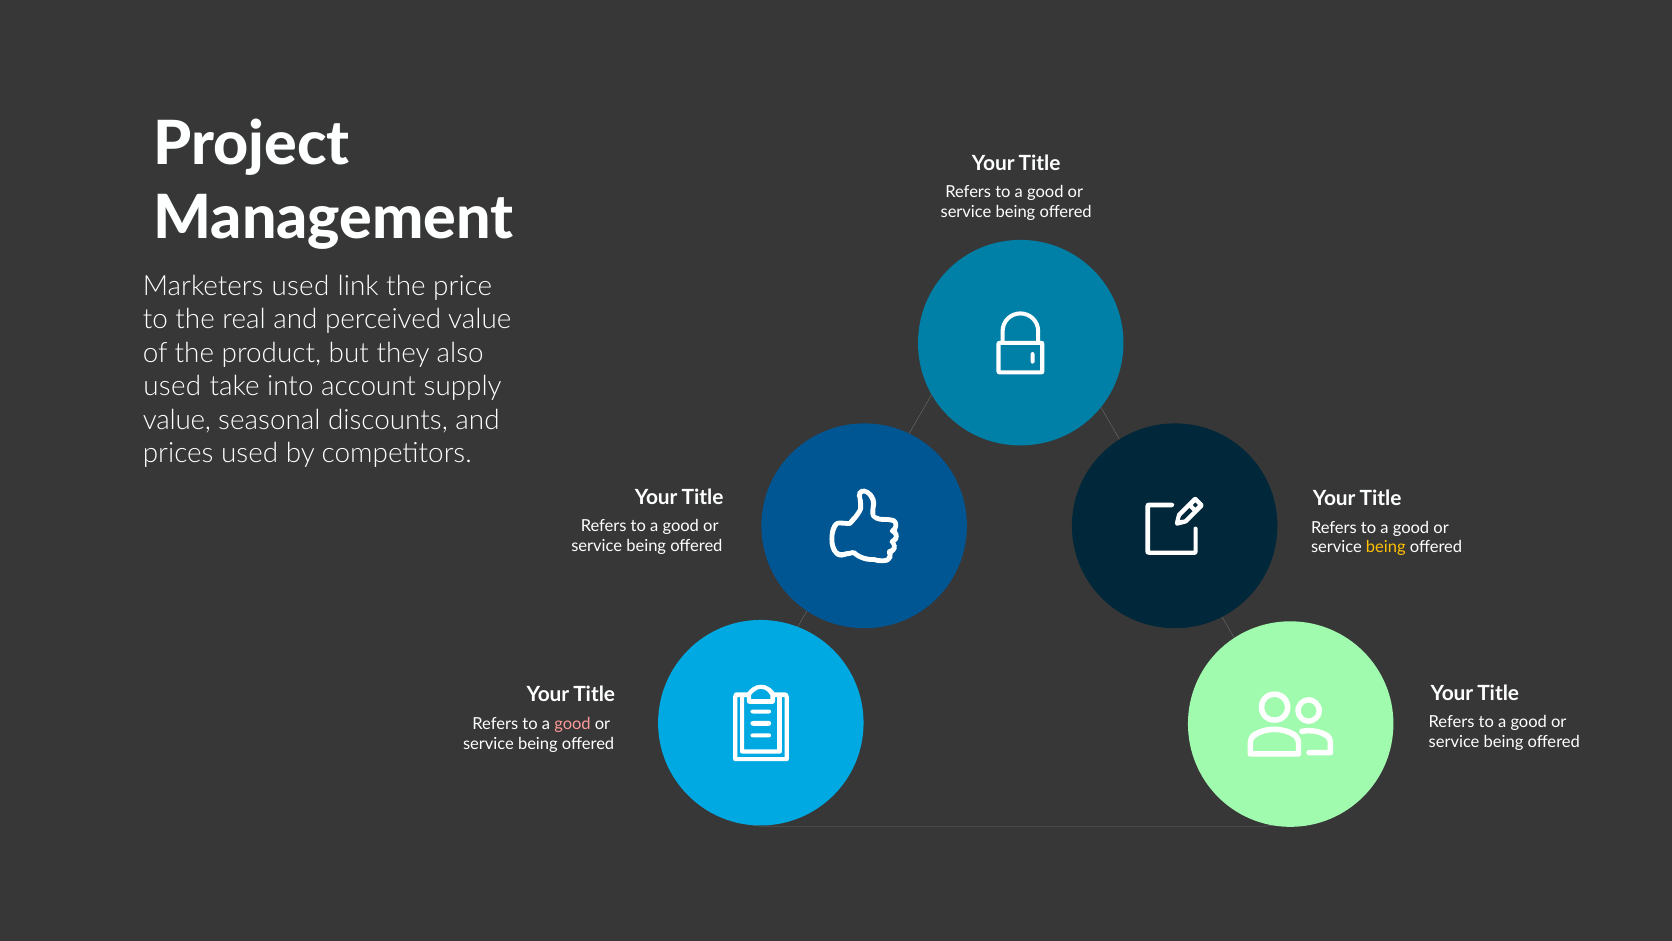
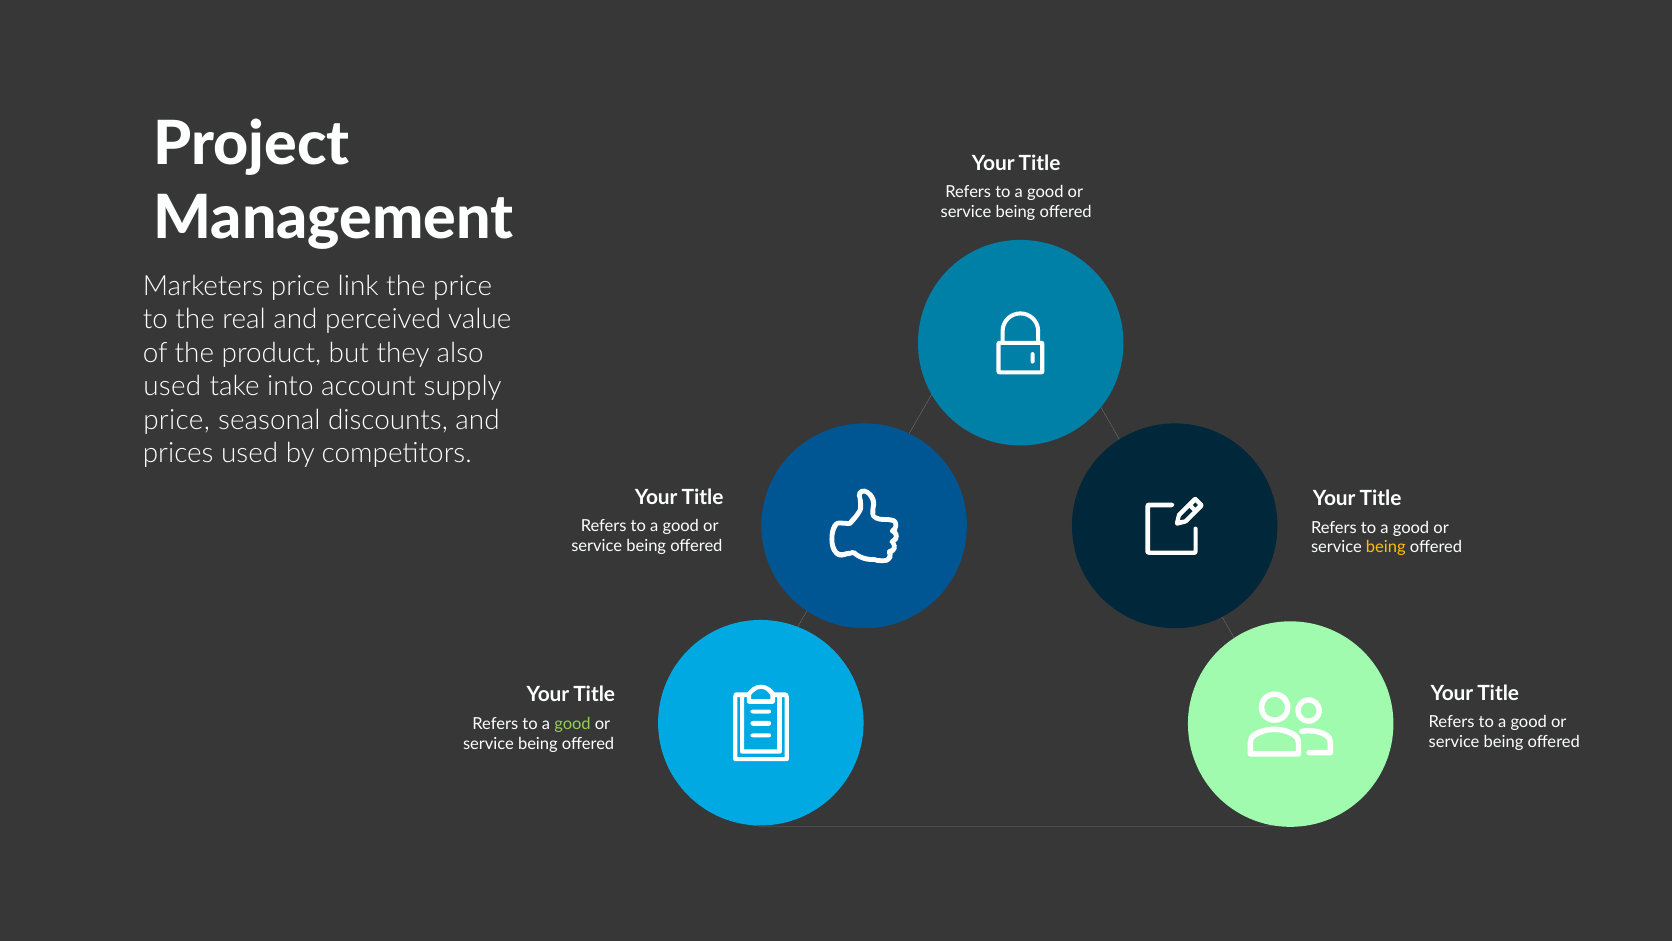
Marketers used: used -> price (301, 286)
value: value -> price (177, 420)
good colour: pink -> light green (573, 724)
